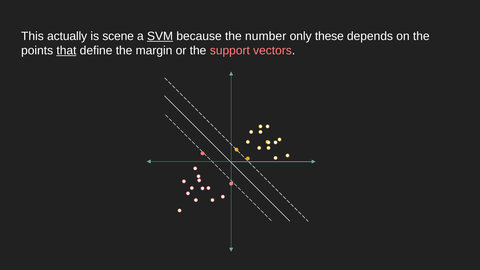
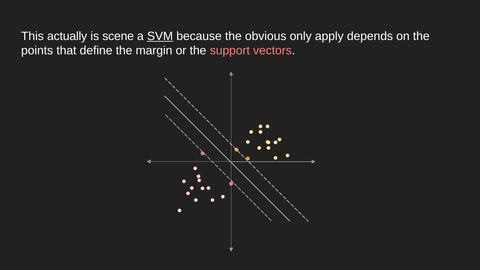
number: number -> obvious (266, 36)
these: these -> apply (329, 36)
that underline: present -> none (66, 51)
